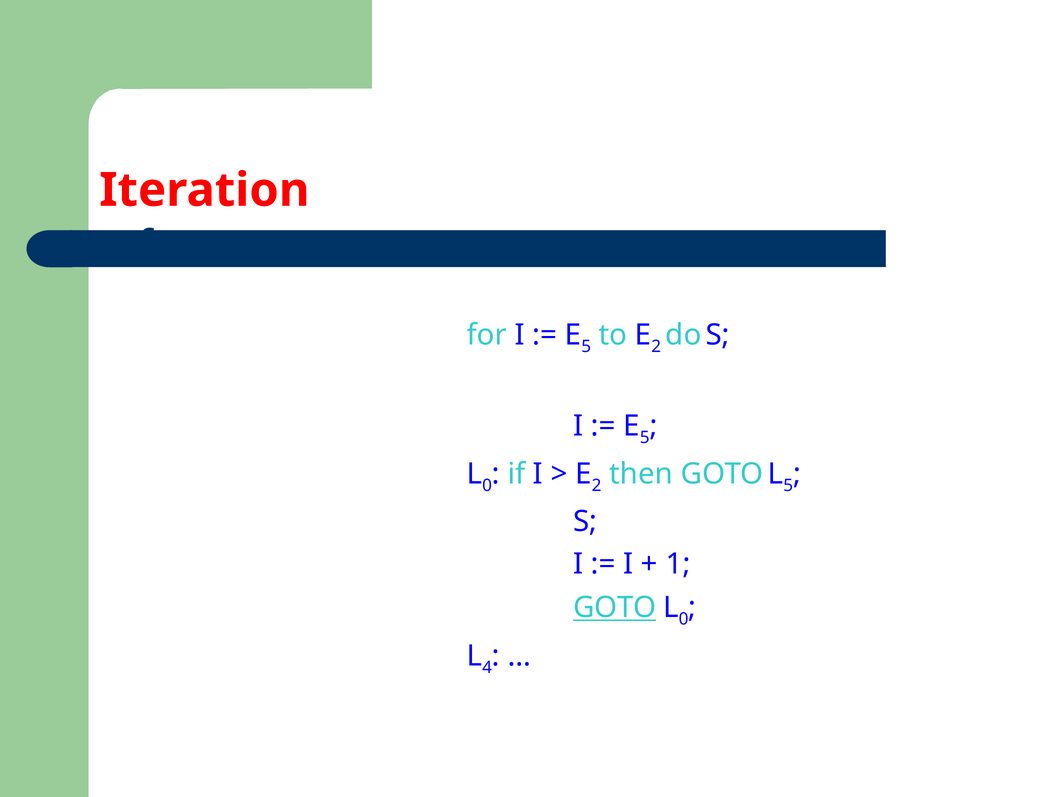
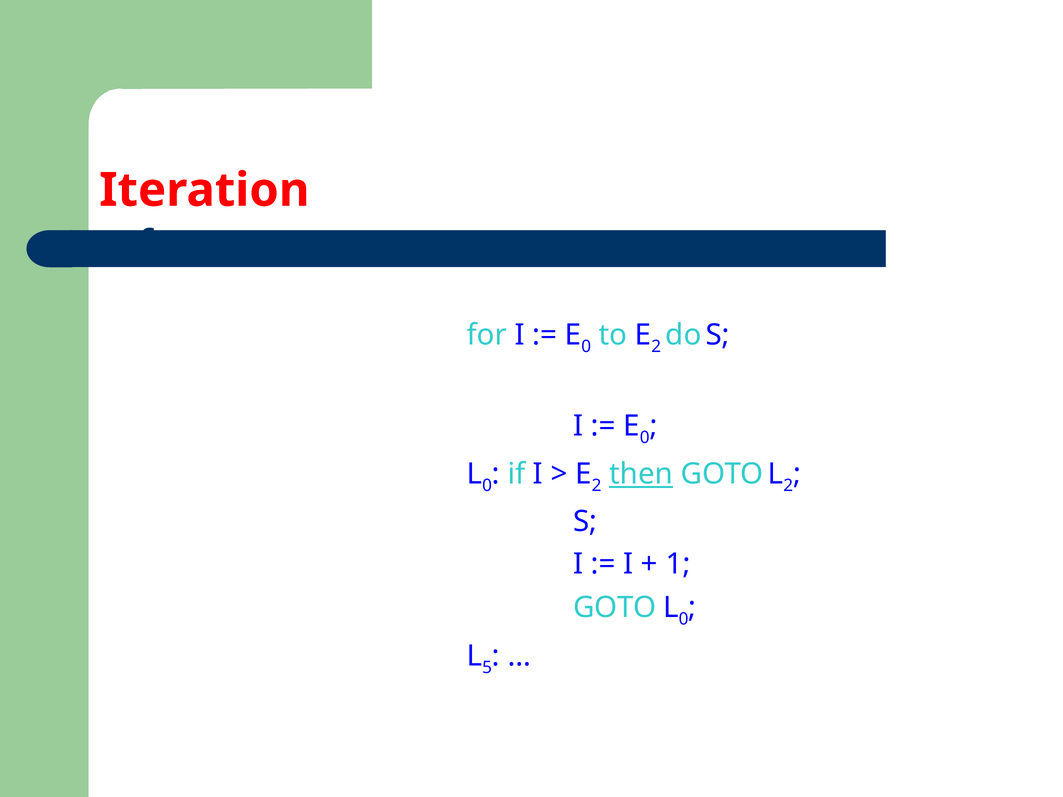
5: 5 -> 0 (586, 347)
5: 5 -> 0 (645, 438)
then underline: none -> present (641, 474)
5: 5 -> 2 (788, 486)
GOTO underline: present -> none (615, 608)
4: 4 -> 5 (487, 668)
